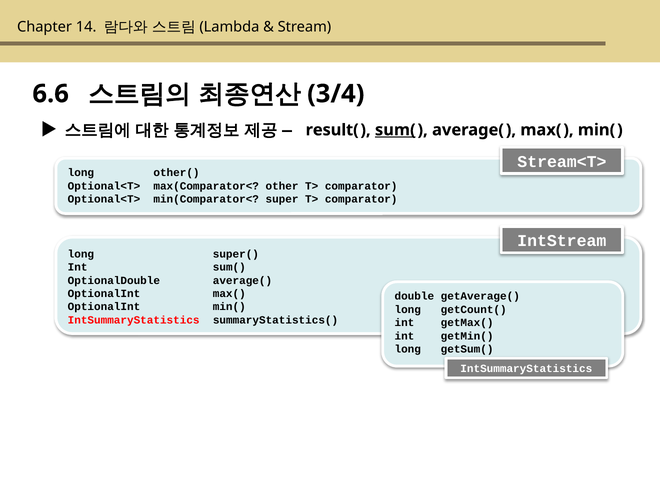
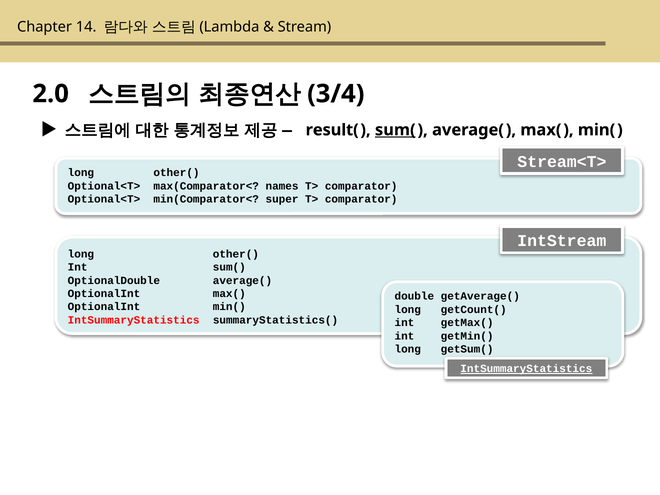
6.6: 6.6 -> 2.0 (51, 94)
other: other -> names (282, 186)
super(: super( -> other( (236, 254)
IntSummaryStatistics underline: none -> present (526, 369)
